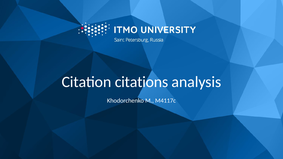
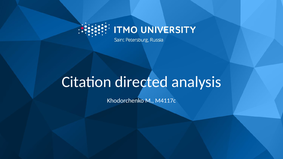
citations: citations -> directed (141, 82)
